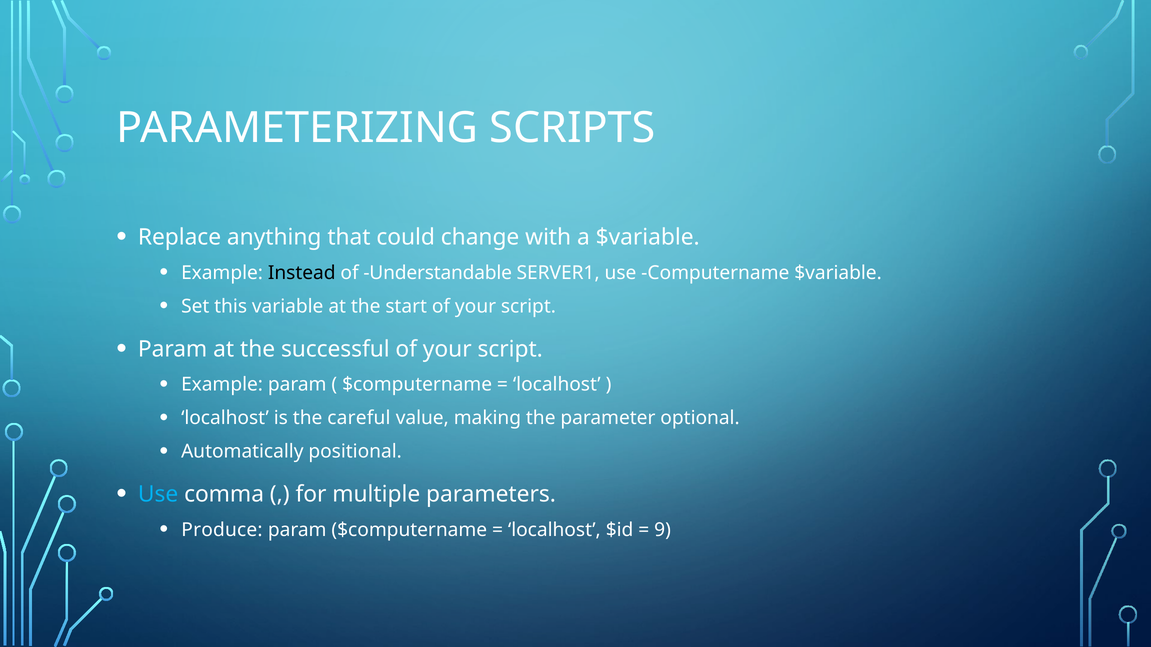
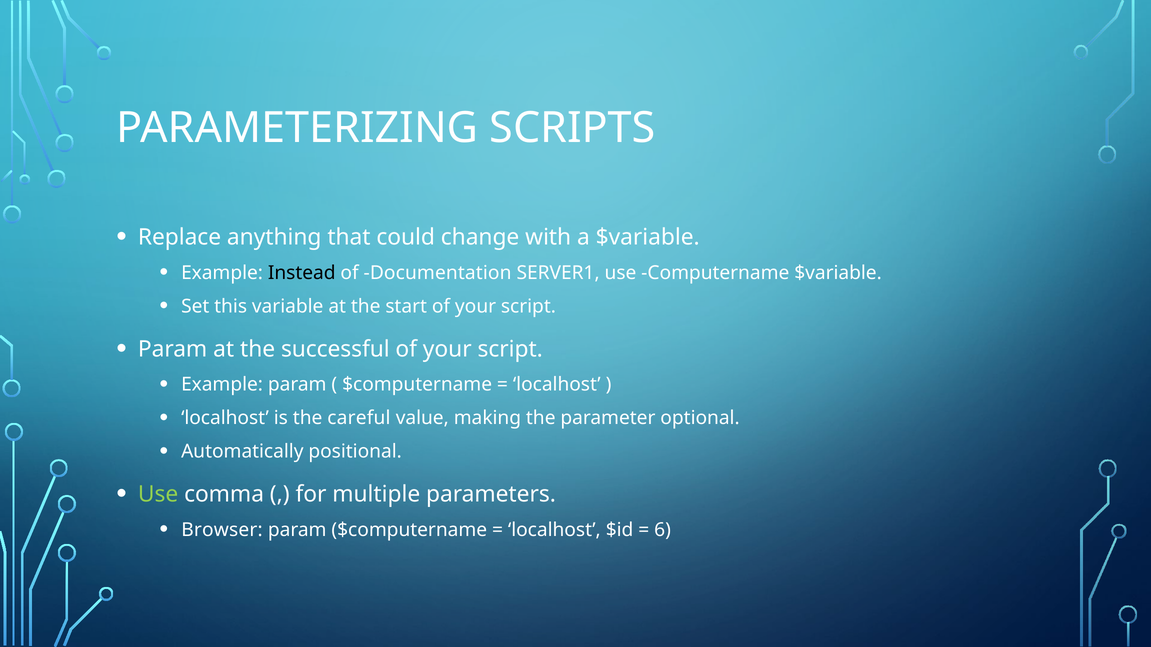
Understandable: Understandable -> Documentation (438, 273)
Use colour: light blue -> light green (158, 495)
Produce: Produce -> Browser (222, 530)
9: 9 -> 6 (663, 530)
